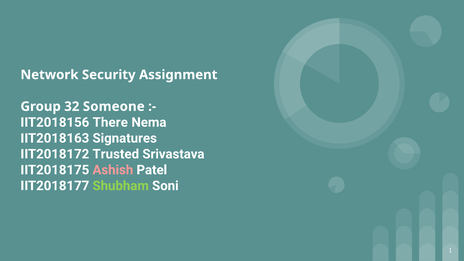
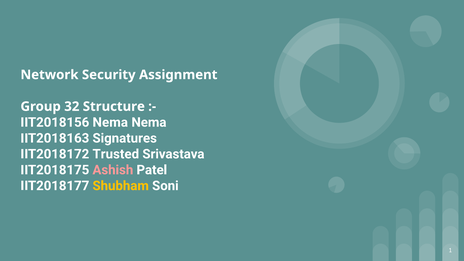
Someone: Someone -> Structure (114, 106)
IIT2018156 There: There -> Nema (110, 122)
Shubham colour: light green -> yellow (121, 186)
